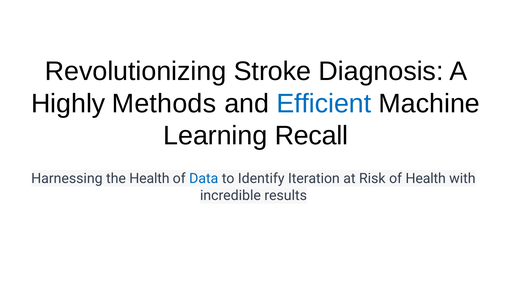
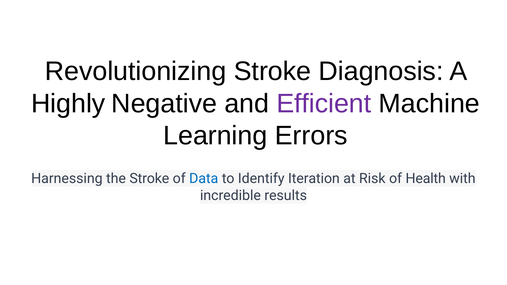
Methods: Methods -> Negative (164, 104)
Efficient colour: blue -> purple (324, 104)
Recall: Recall -> Errors (311, 136)
the Health: Health -> Stroke (149, 179)
